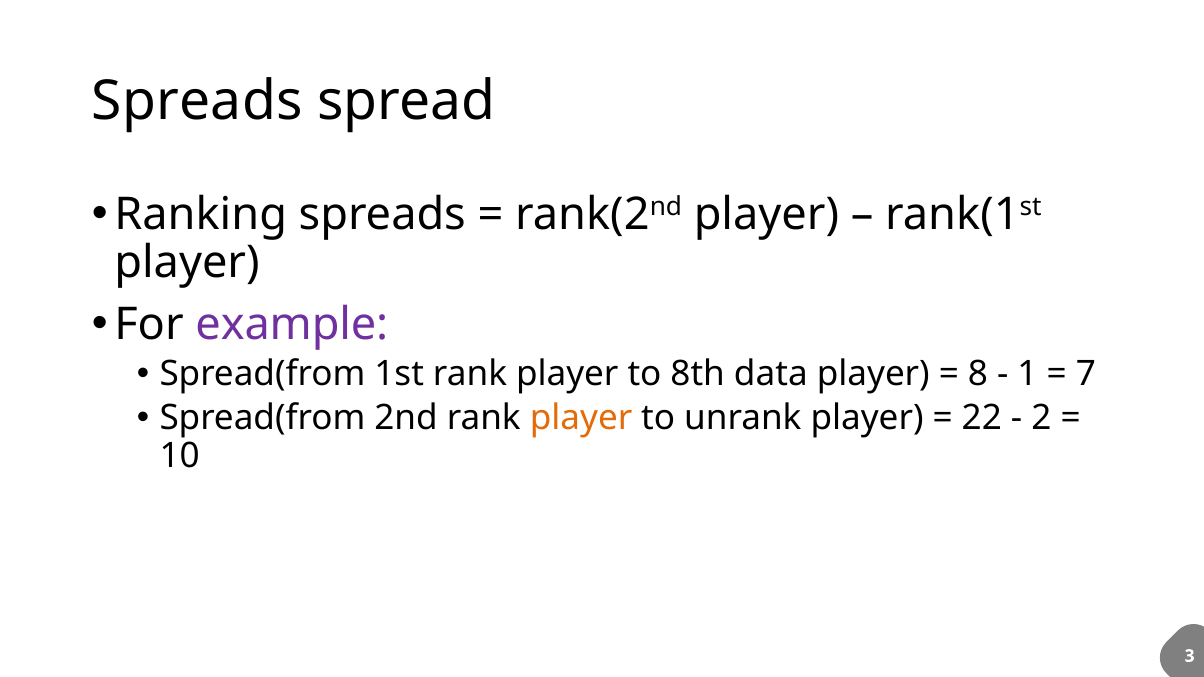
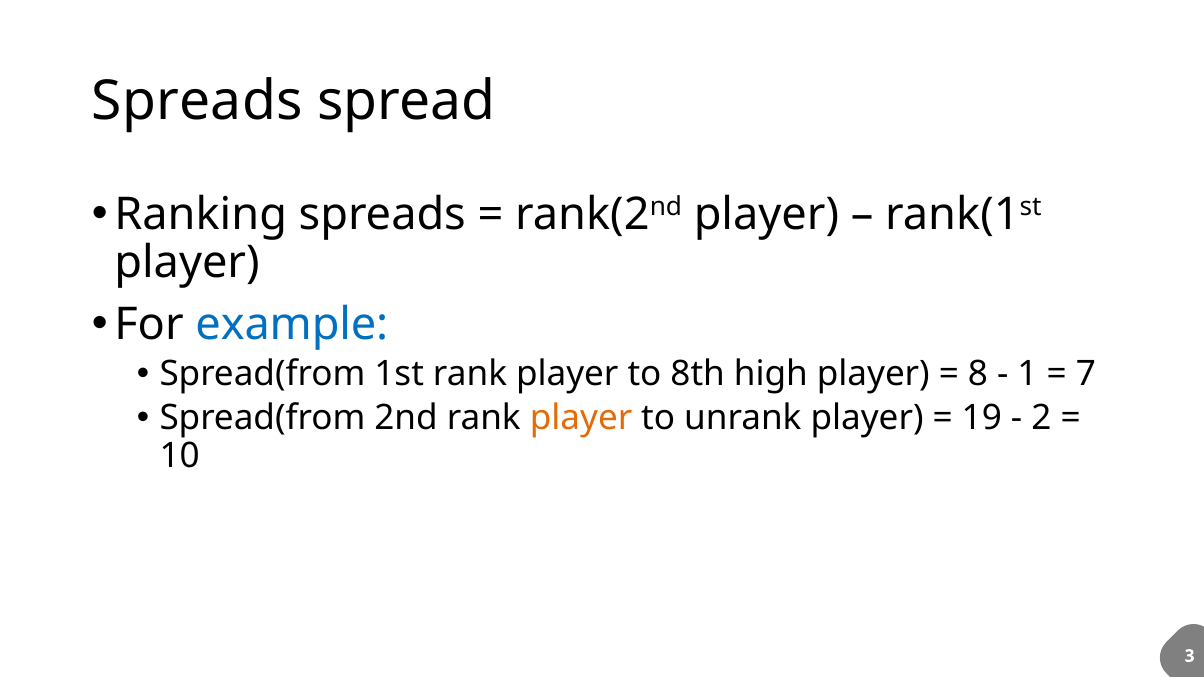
example colour: purple -> blue (292, 325)
data: data -> high (771, 374)
22: 22 -> 19 (982, 418)
